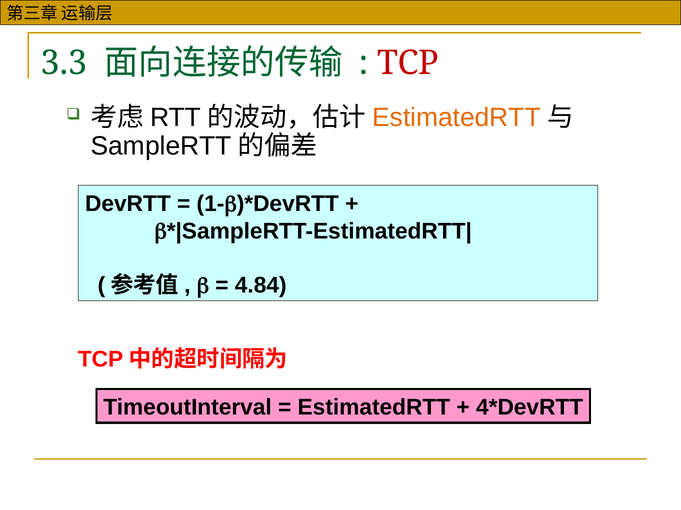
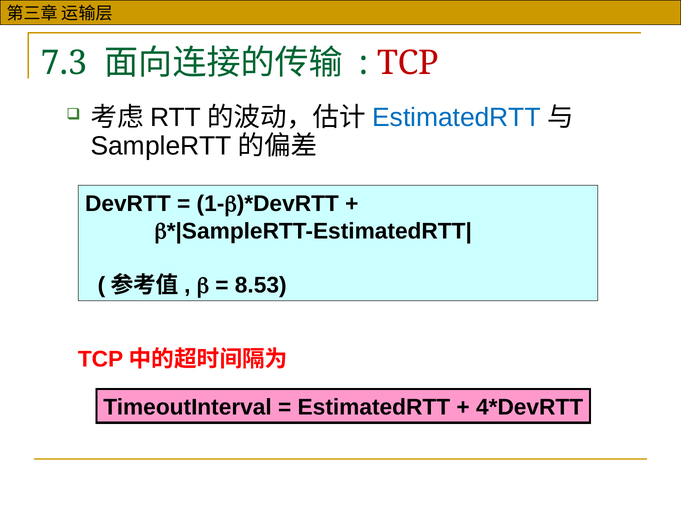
3.3: 3.3 -> 7.3 (64, 63)
EstimatedRTT colour: orange -> blue (456, 117)
4.84: 4.84 -> 8.53 (261, 286)
